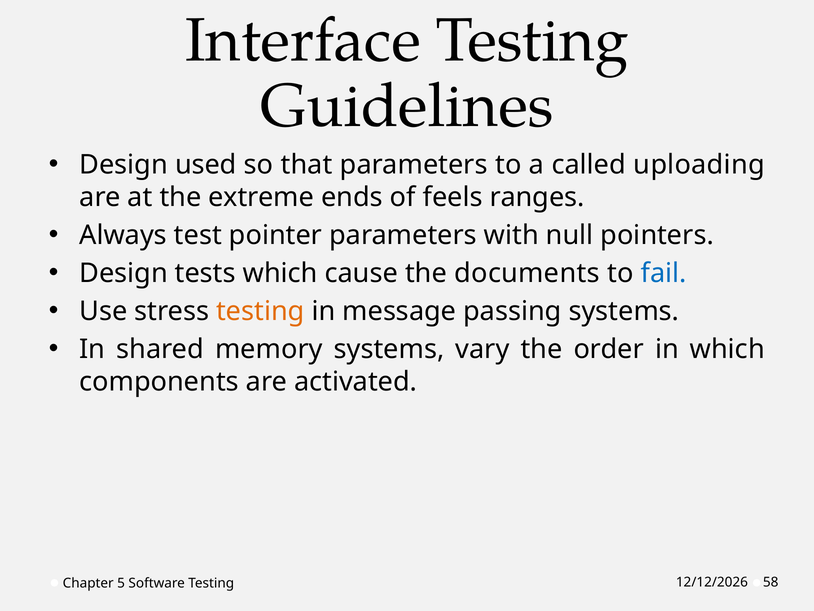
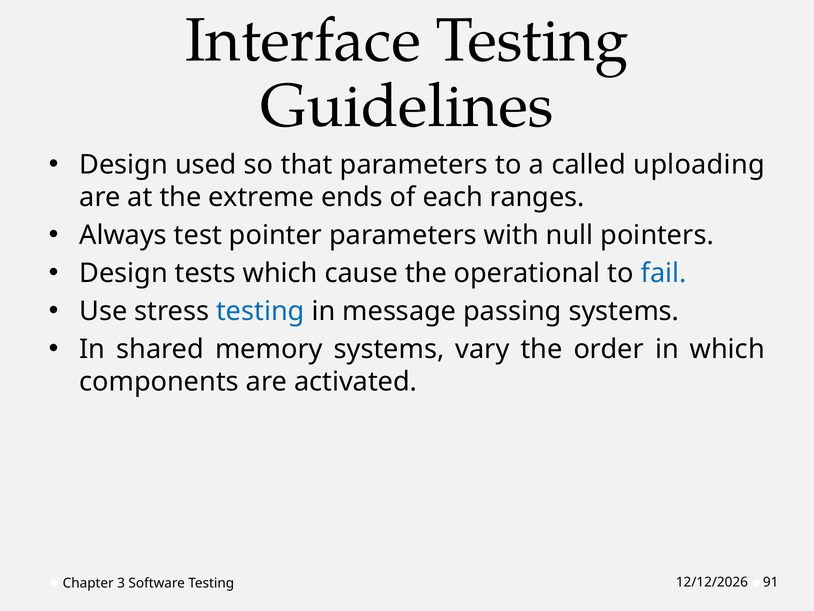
feels: feels -> each (453, 197)
documents: documents -> operational (527, 273)
testing colour: orange -> blue (260, 311)
5: 5 -> 3 (121, 583)
58: 58 -> 91 (771, 582)
